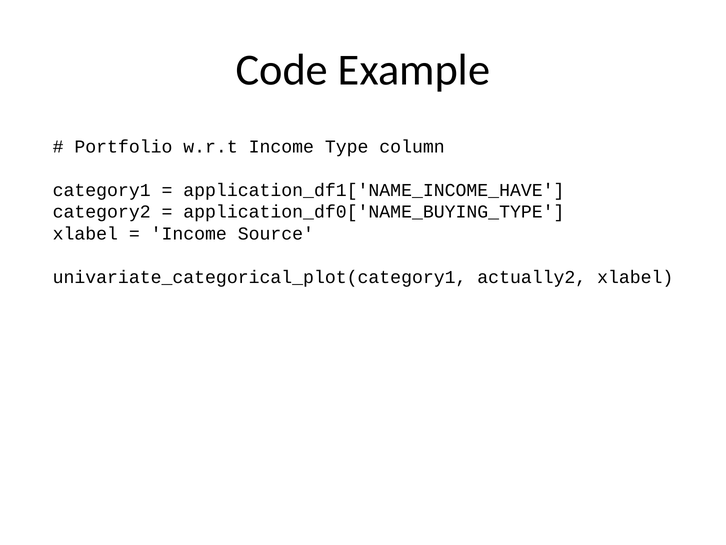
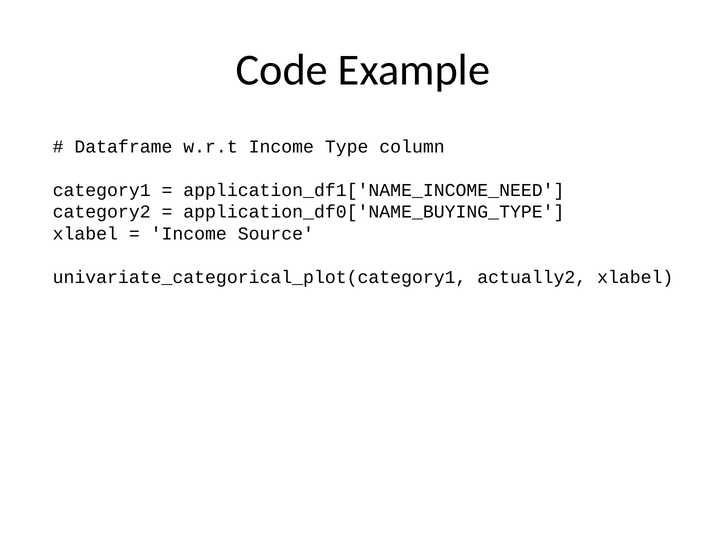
Portfolio: Portfolio -> Dataframe (123, 146)
application_df1['NAME_INCOME_HAVE: application_df1['NAME_INCOME_HAVE -> application_df1['NAME_INCOME_NEED (374, 190)
